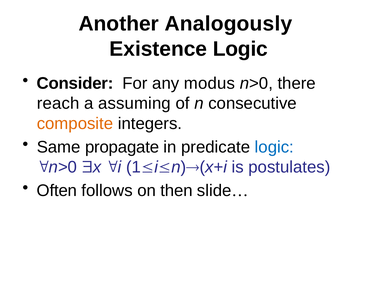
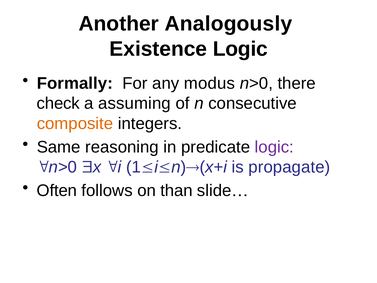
Consider: Consider -> Formally (75, 83)
reach: reach -> check (58, 103)
propagate: propagate -> reasoning (122, 147)
logic colour: blue -> purple (274, 147)
postulates: postulates -> propagate (289, 167)
then: then -> than (177, 190)
